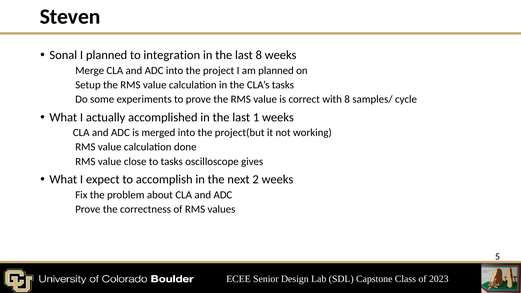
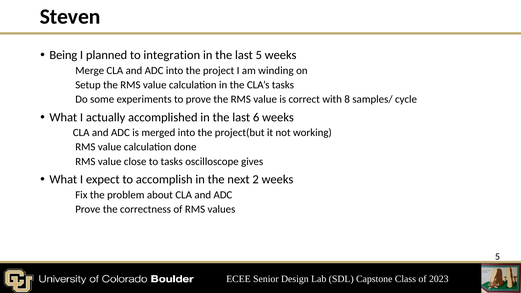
Sonal: Sonal -> Being (63, 55)
last 8: 8 -> 5 (259, 55)
am planned: planned -> winding (276, 70)
1: 1 -> 6 (256, 117)
